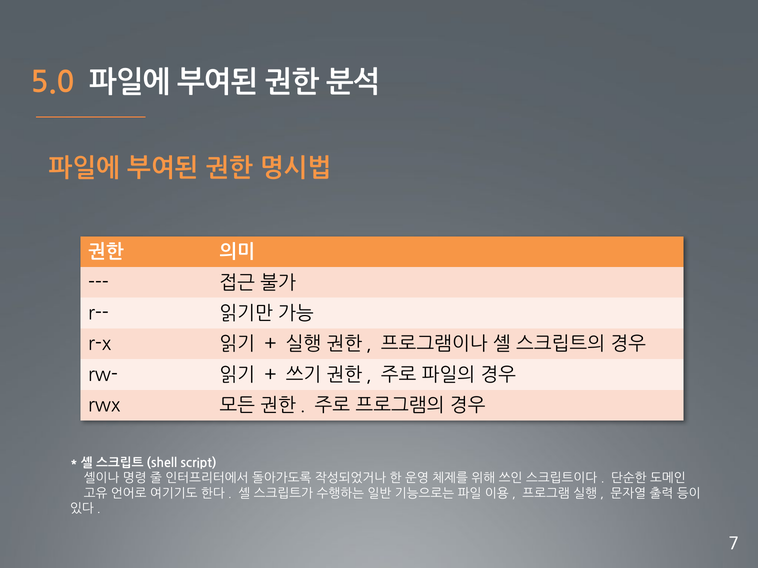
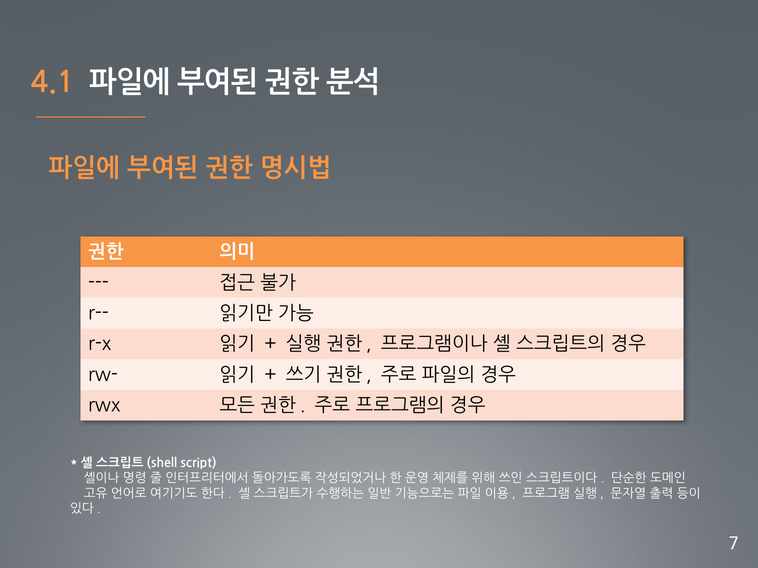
5.0: 5.0 -> 4.1 (53, 83)
